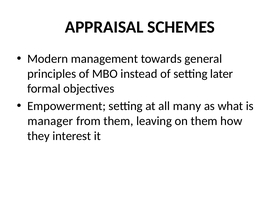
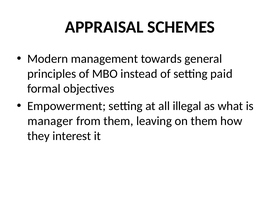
later: later -> paid (221, 74)
many: many -> illegal (187, 106)
